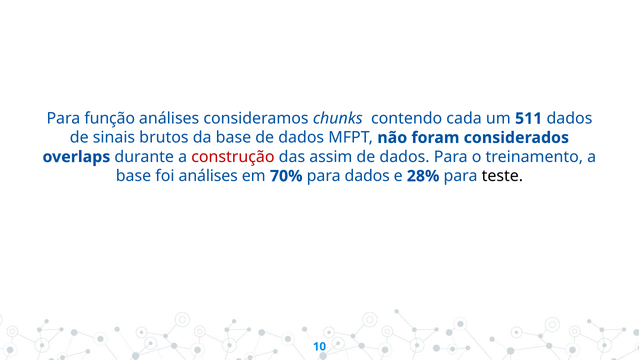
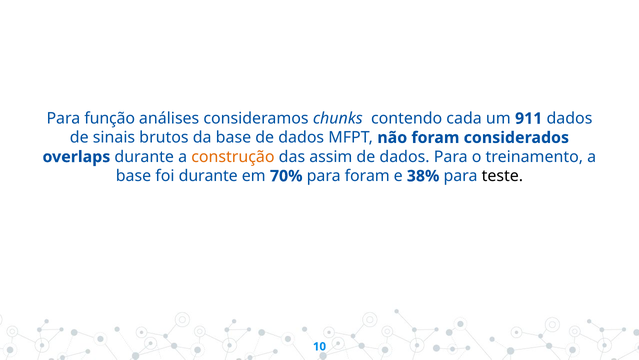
511: 511 -> 911 (529, 118)
construção colour: red -> orange (233, 157)
foi análises: análises -> durante (208, 176)
para dados: dados -> foram (367, 176)
28%: 28% -> 38% (423, 176)
